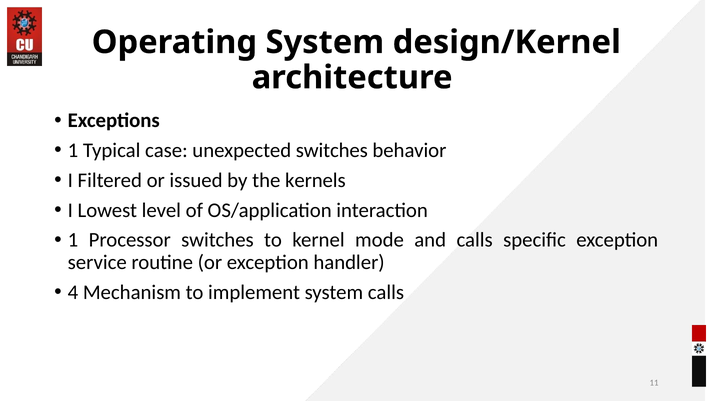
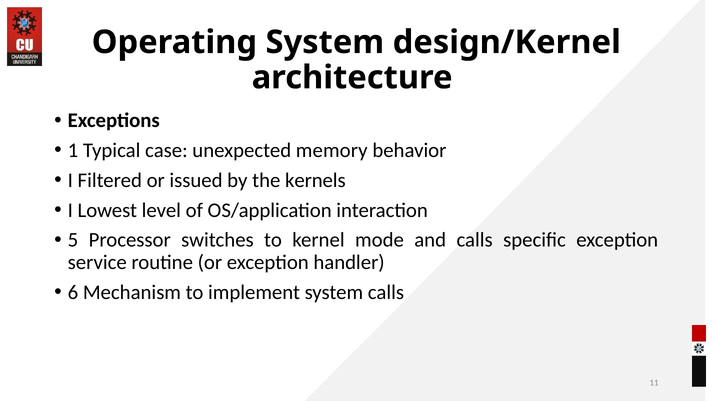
unexpected switches: switches -> memory (332, 150)
1: 1 -> 5 (73, 240)
4: 4 -> 6 (73, 292)
